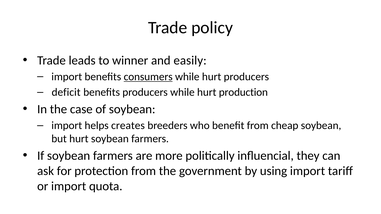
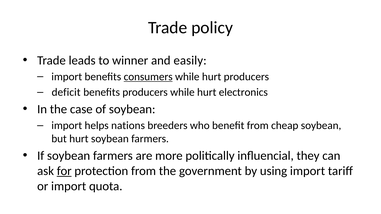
production: production -> electronics (243, 92)
creates: creates -> nations (128, 126)
for underline: none -> present (64, 171)
